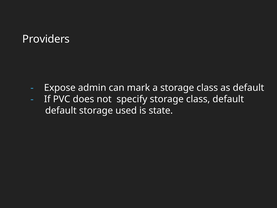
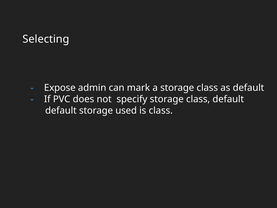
Providers: Providers -> Selecting (46, 39)
is state: state -> class (161, 110)
